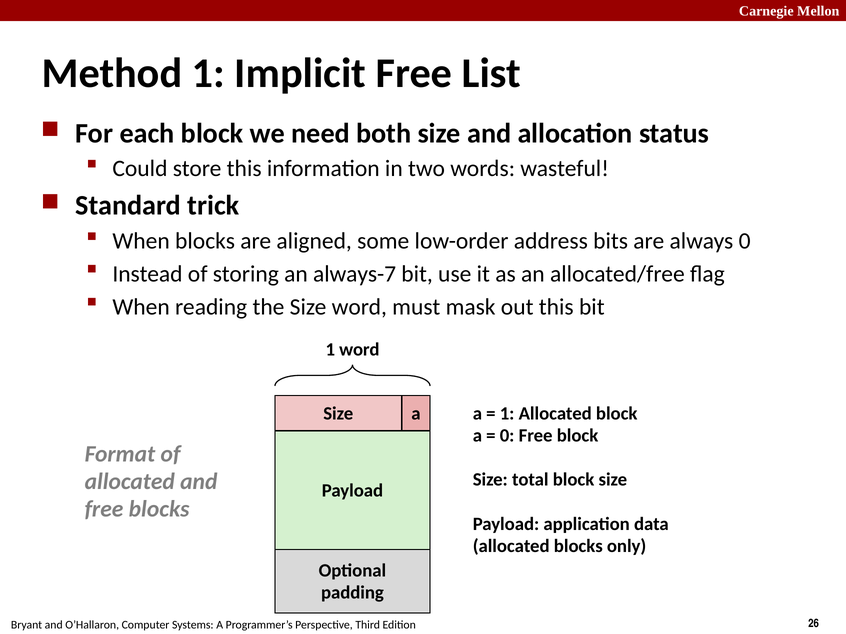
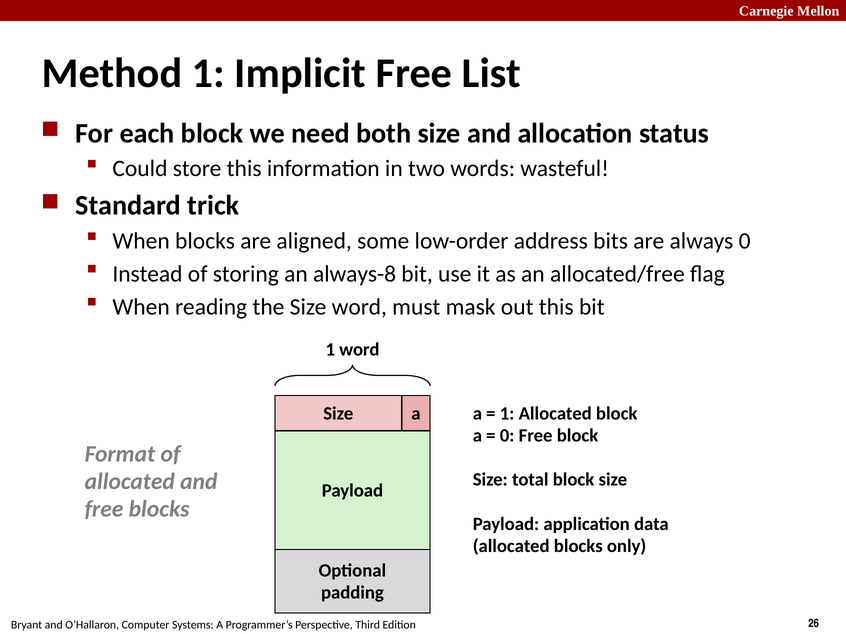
always-7: always-7 -> always-8 (355, 274)
